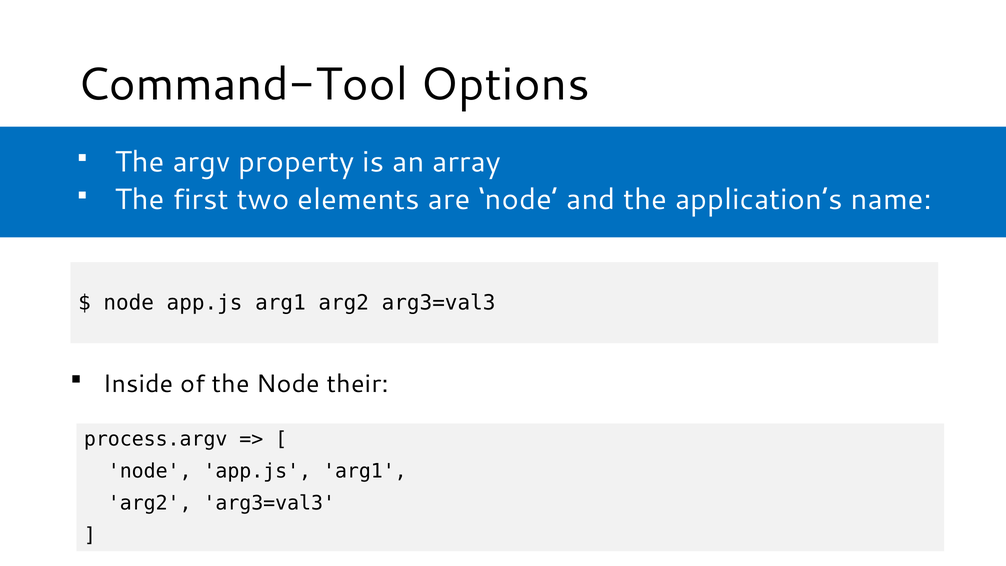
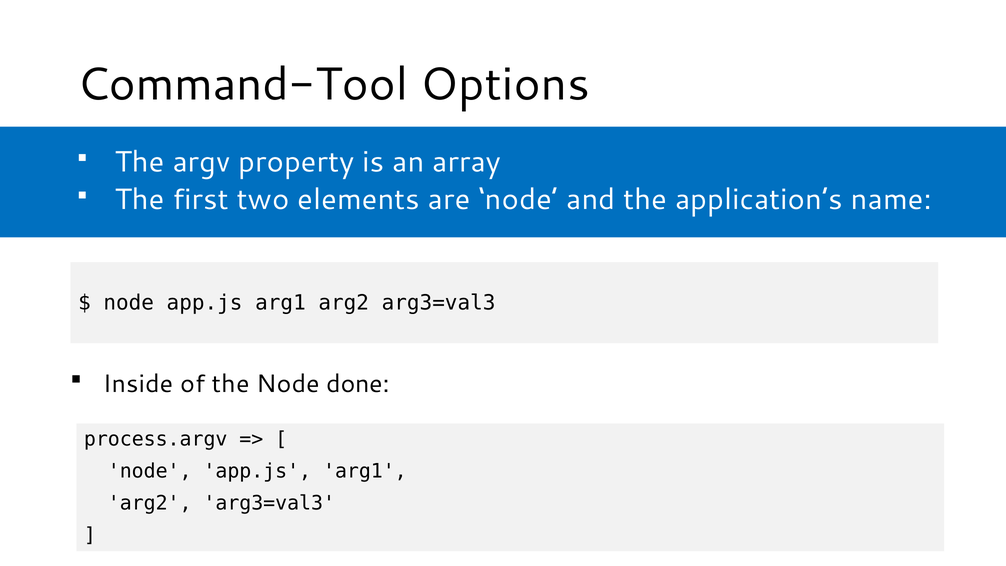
their: their -> done (358, 384)
